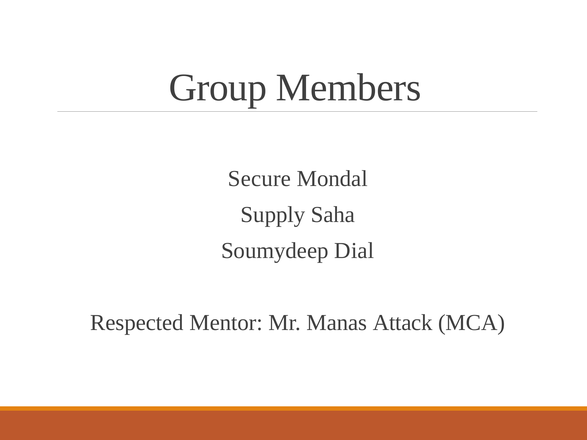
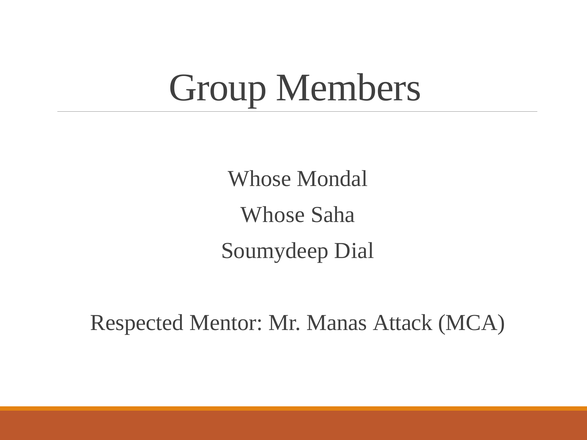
Secure: Secure -> Whose (260, 179)
Supply: Supply -> Whose (273, 215)
